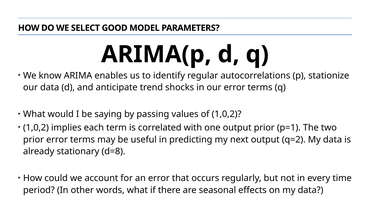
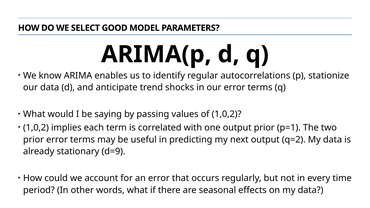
d=8: d=8 -> d=9 (113, 151)
